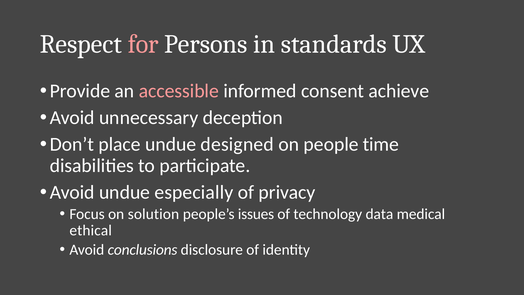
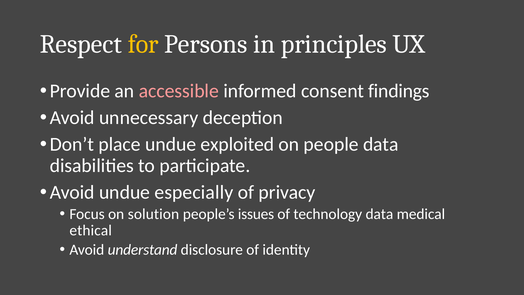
for colour: pink -> yellow (143, 44)
standards: standards -> principles (334, 44)
achieve: achieve -> findings (399, 91)
designed: designed -> exploited (237, 144)
people time: time -> data (381, 144)
conclusions: conclusions -> understand (143, 250)
